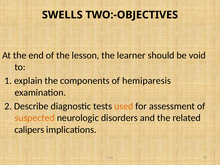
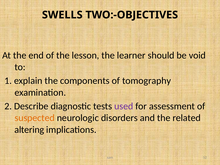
hemiparesis: hemiparesis -> tomography (147, 81)
used colour: orange -> purple (124, 106)
calipers: calipers -> altering (29, 130)
